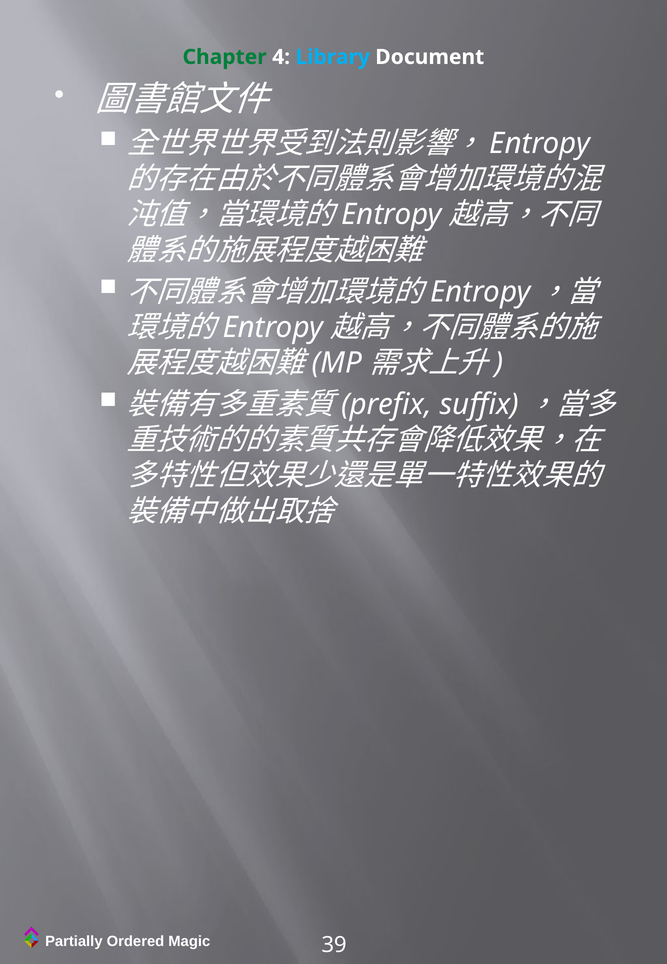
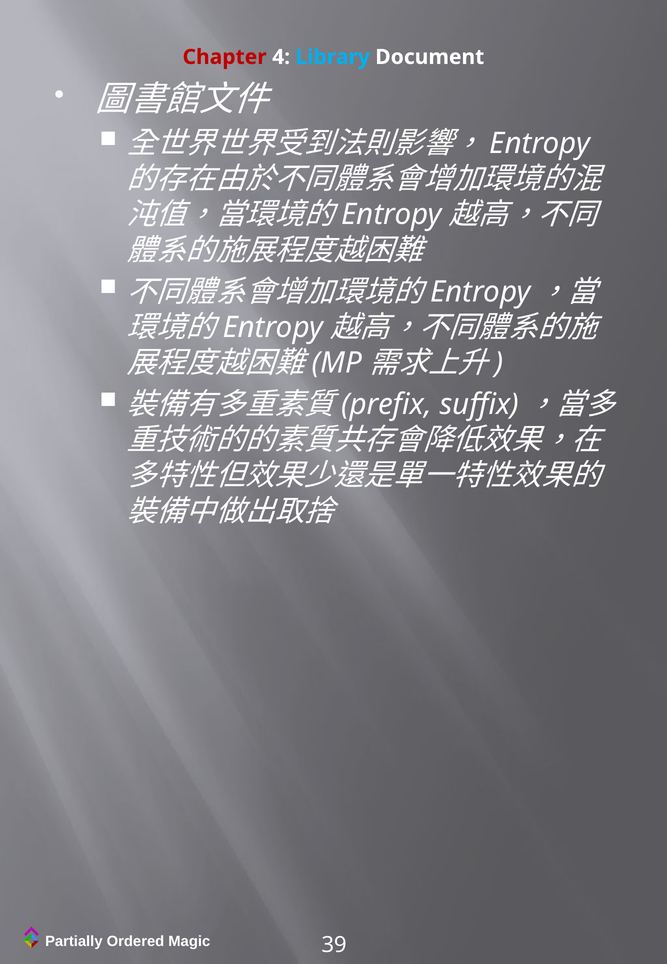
Chapter colour: green -> red (225, 57)
